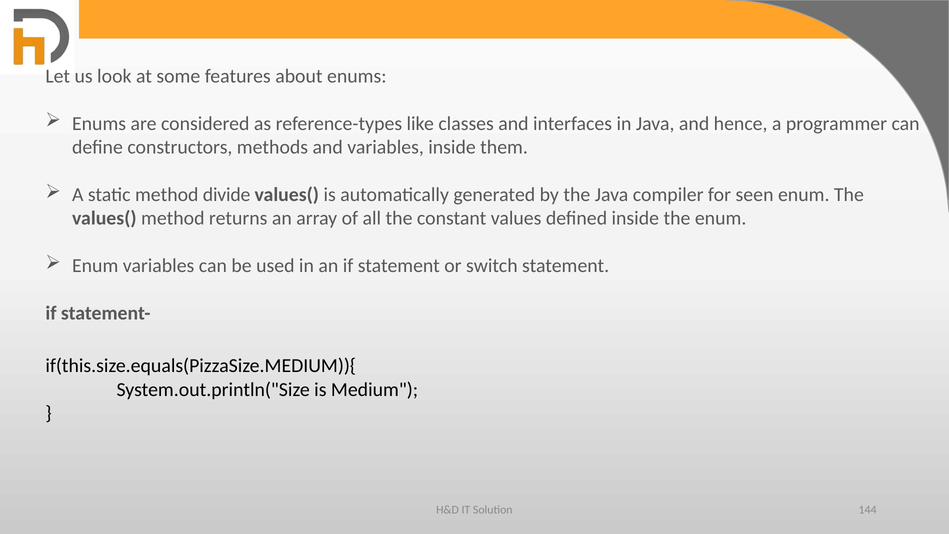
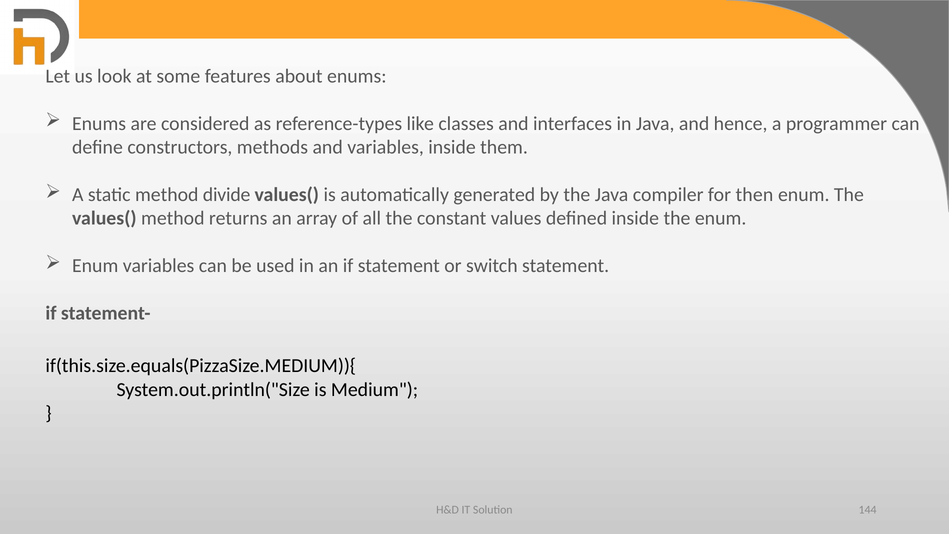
seen: seen -> then (754, 195)
